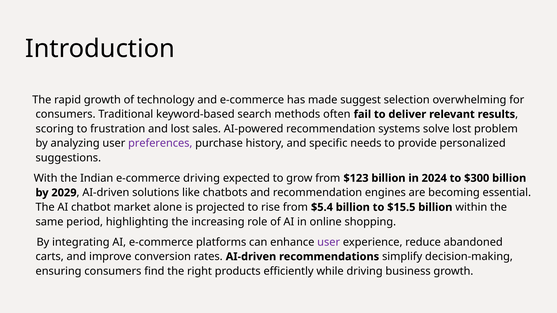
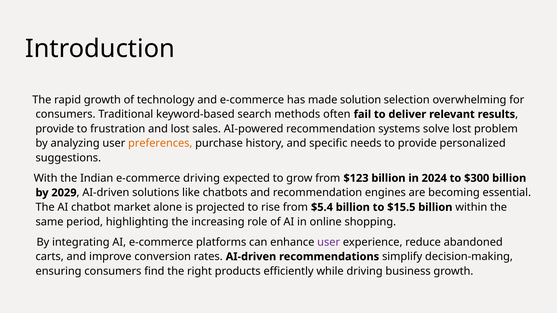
suggest: suggest -> solution (361, 100)
scoring: scoring -> provide (55, 129)
preferences colour: purple -> orange (160, 143)
